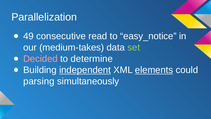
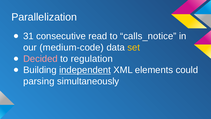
49: 49 -> 31 (28, 36)
easy_notice: easy_notice -> calls_notice (148, 36)
medium-takes: medium-takes -> medium-code (72, 47)
set colour: light green -> yellow (134, 47)
determine: determine -> regulation (92, 59)
elements underline: present -> none (154, 70)
